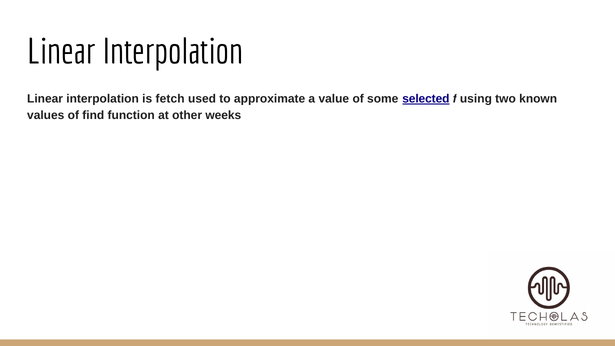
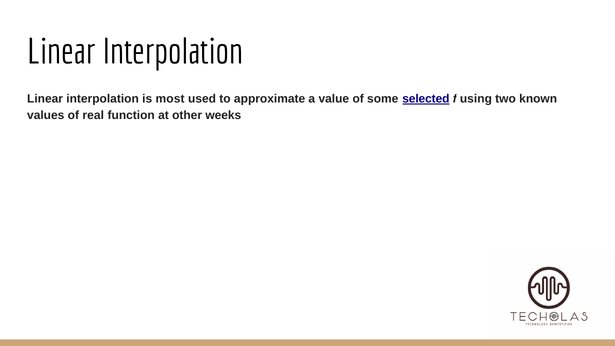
fetch: fetch -> most (170, 99)
find: find -> real (93, 115)
